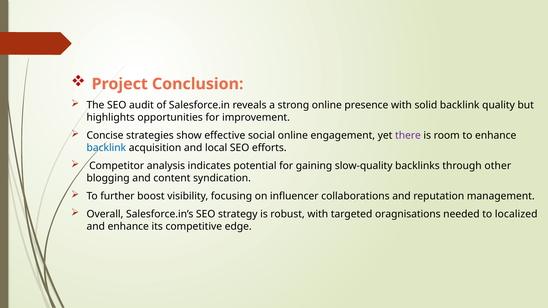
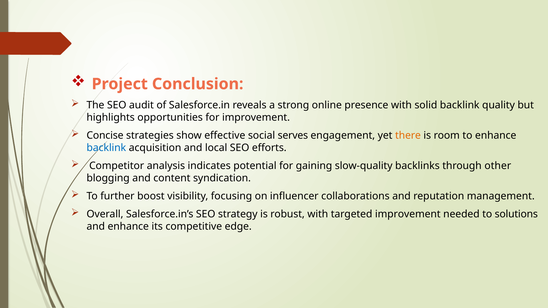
social online: online -> serves (293, 135)
there colour: purple -> orange (408, 135)
targeted oragnisations: oragnisations -> improvement (408, 214)
localized: localized -> solutions (516, 214)
